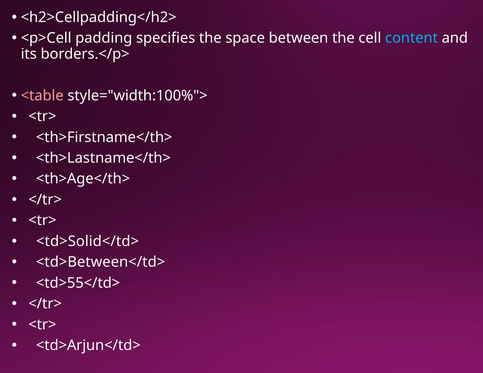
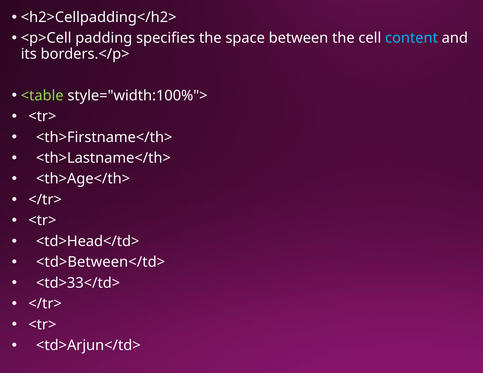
<table colour: pink -> light green (42, 96)
<td>Solid</td>: <td>Solid</td> -> <td>Head</td> (88, 241)
<td>55</td>: <td>55</td> -> <td>33</td> (78, 283)
